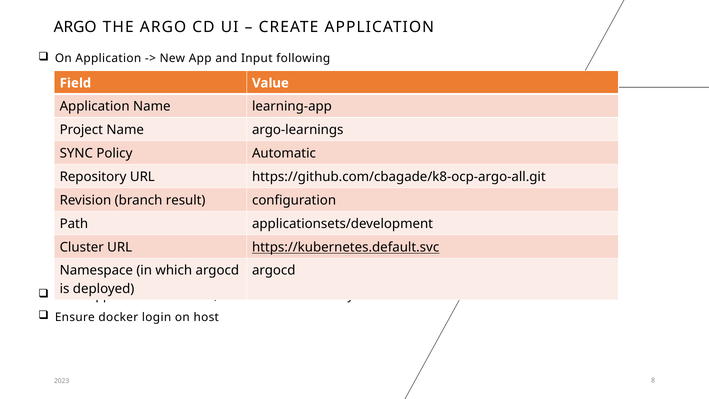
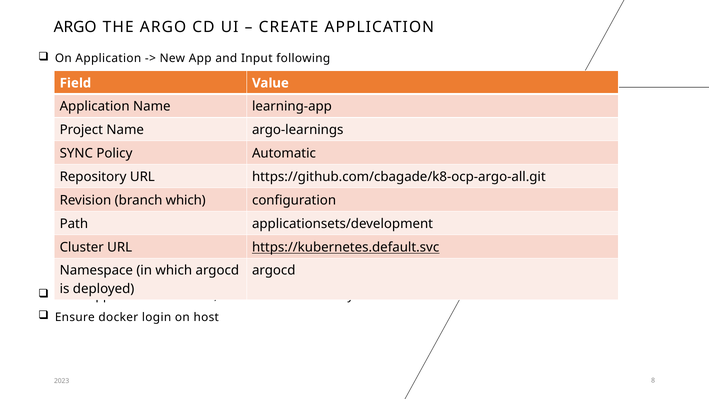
branch result: result -> which (186, 200)
